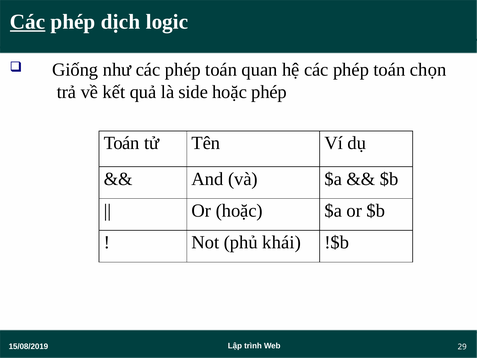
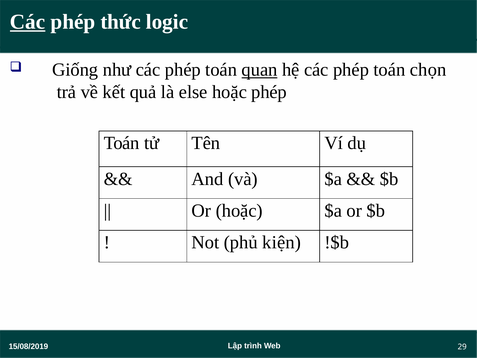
dịch: dịch -> thức (121, 22)
quan underline: none -> present (260, 70)
side: side -> else (193, 92)
khái: khái -> kiện (282, 242)
